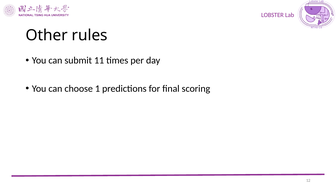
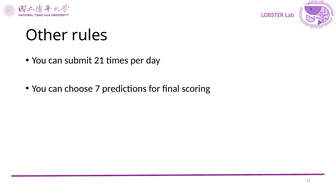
11: 11 -> 21 (99, 60)
1: 1 -> 7 (97, 89)
